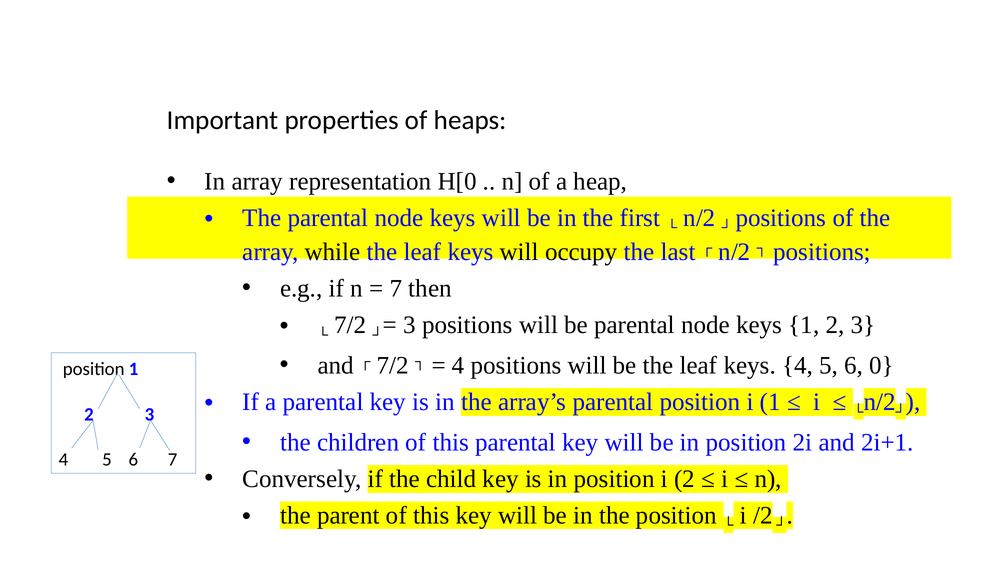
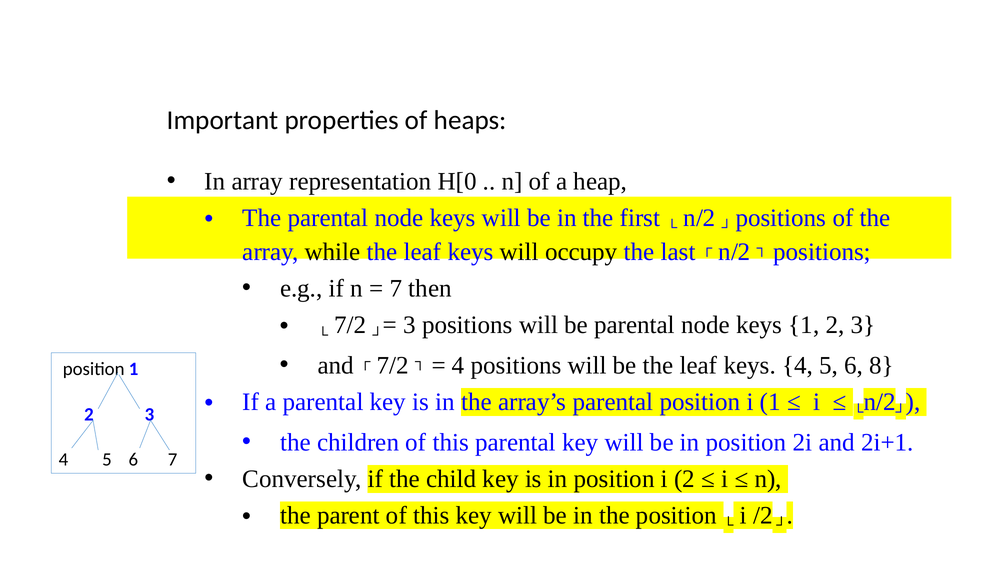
0: 0 -> 8 (882, 365)
